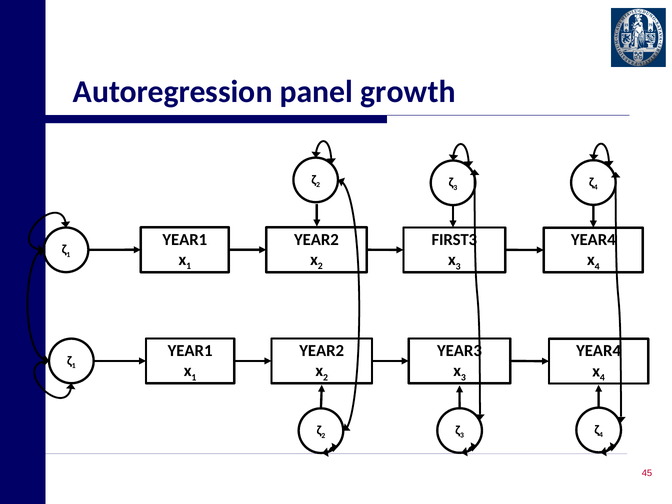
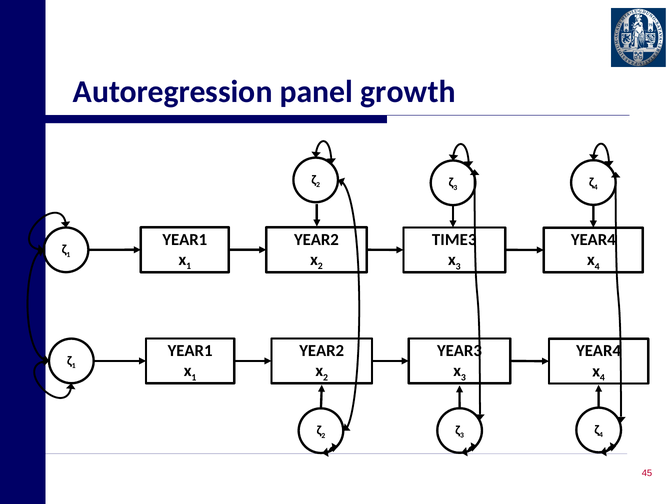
FIRST3: FIRST3 -> TIME3 (454, 240)
